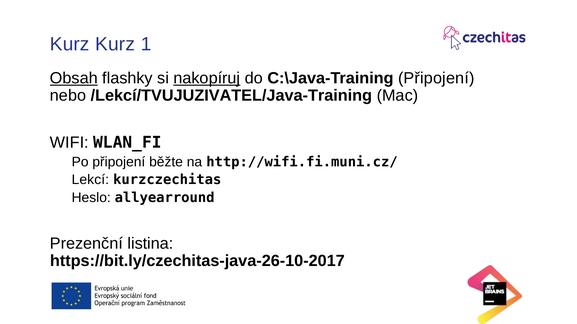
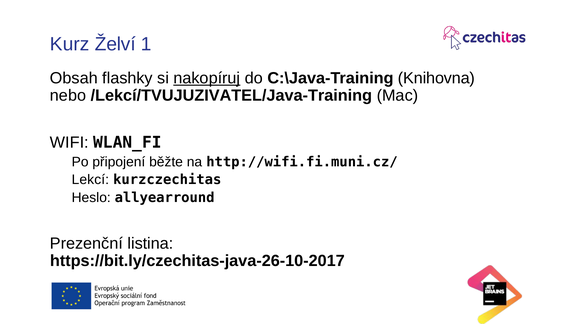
Kurz Kurz: Kurz -> Želví (115, 44)
Obsah underline: present -> none (74, 78)
C:\Java-Training Připojení: Připojení -> Knihovna (436, 78)
